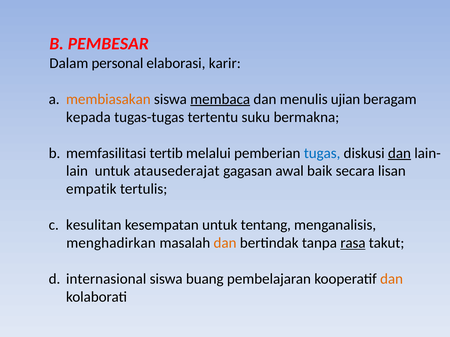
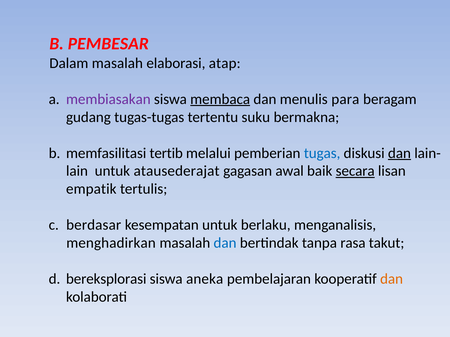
Dalam personal: personal -> masalah (117, 63)
karir: karir -> atap (225, 63)
membiasakan colour: orange -> purple (108, 99)
ujian: ujian -> para (345, 99)
kepada: kepada -> gudang (88, 117)
secara underline: none -> present (355, 171)
kesulitan: kesulitan -> berdasar (94, 225)
tentang: tentang -> berlaku (266, 225)
dan colour: orange -> blue (225, 243)
rasa underline: present -> none (353, 243)
internasional: internasional -> bereksplorasi (106, 279)
buang: buang -> aneka (205, 279)
